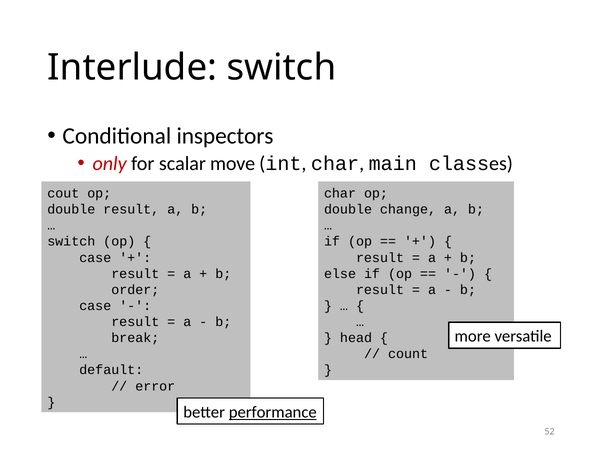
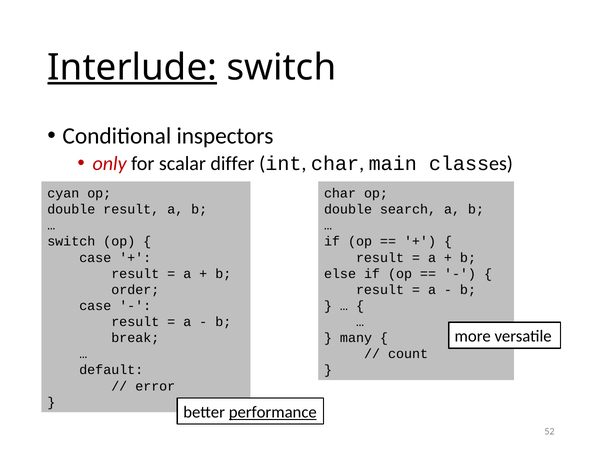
Interlude underline: none -> present (132, 67)
move: move -> differ (233, 163)
cout: cout -> cyan (63, 193)
change: change -> search (408, 209)
head: head -> many (356, 338)
